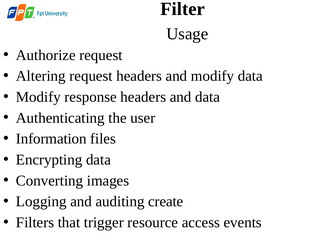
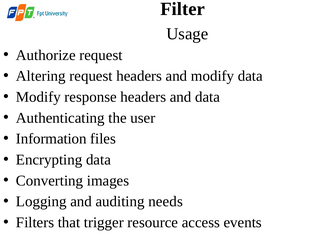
create: create -> needs (166, 201)
